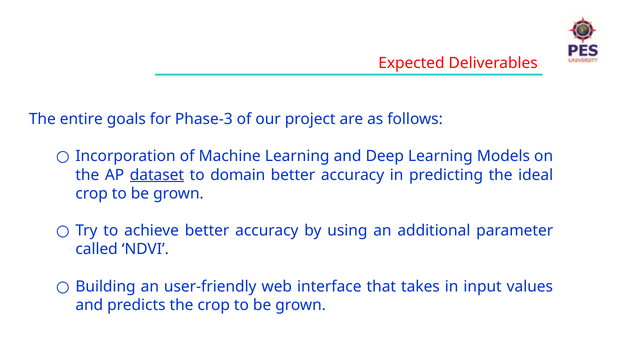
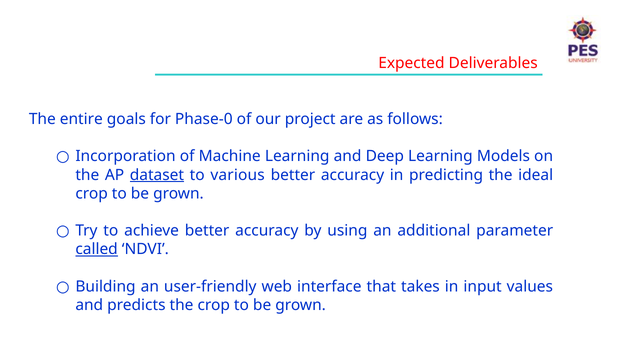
Phase-3: Phase-3 -> Phase-0 (204, 119)
domain: domain -> various (238, 175)
called underline: none -> present (97, 249)
